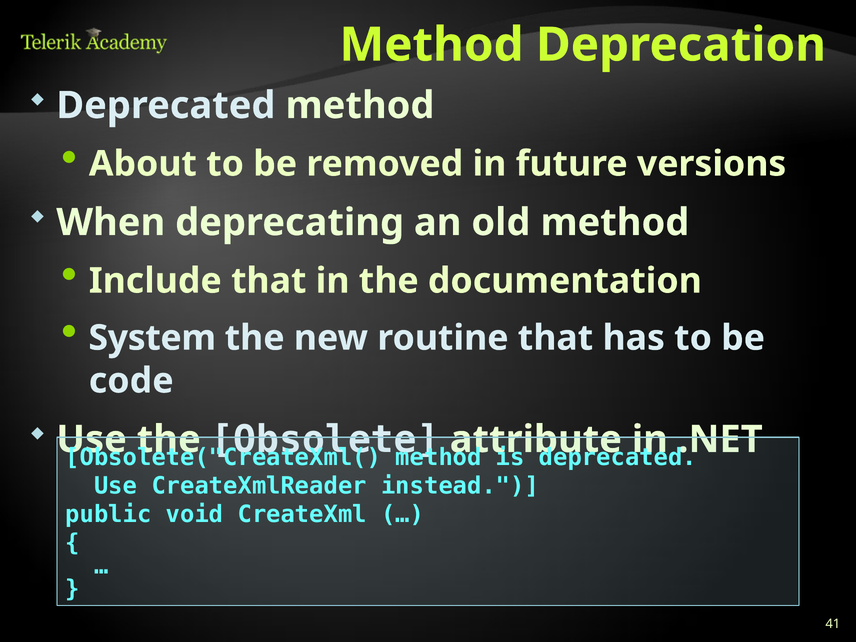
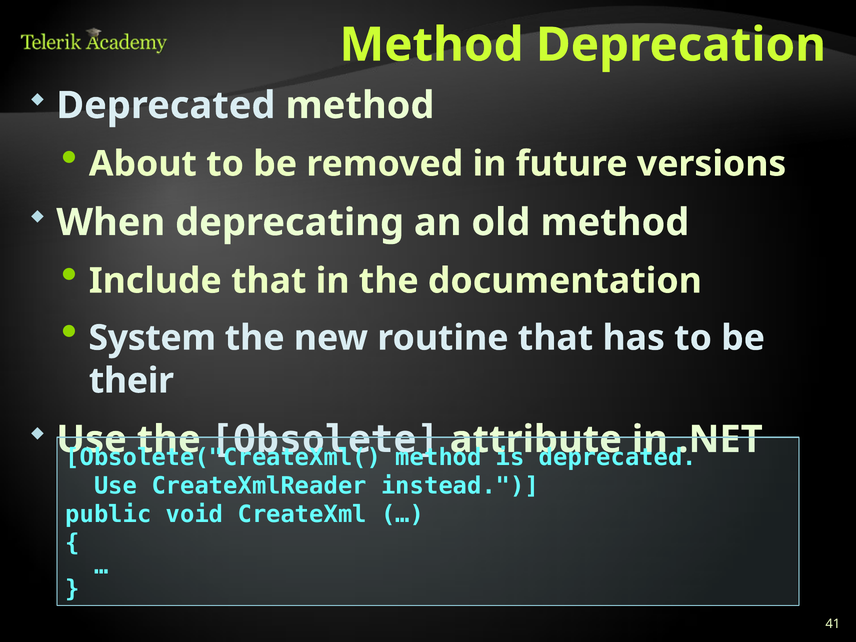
code: code -> their (131, 381)
